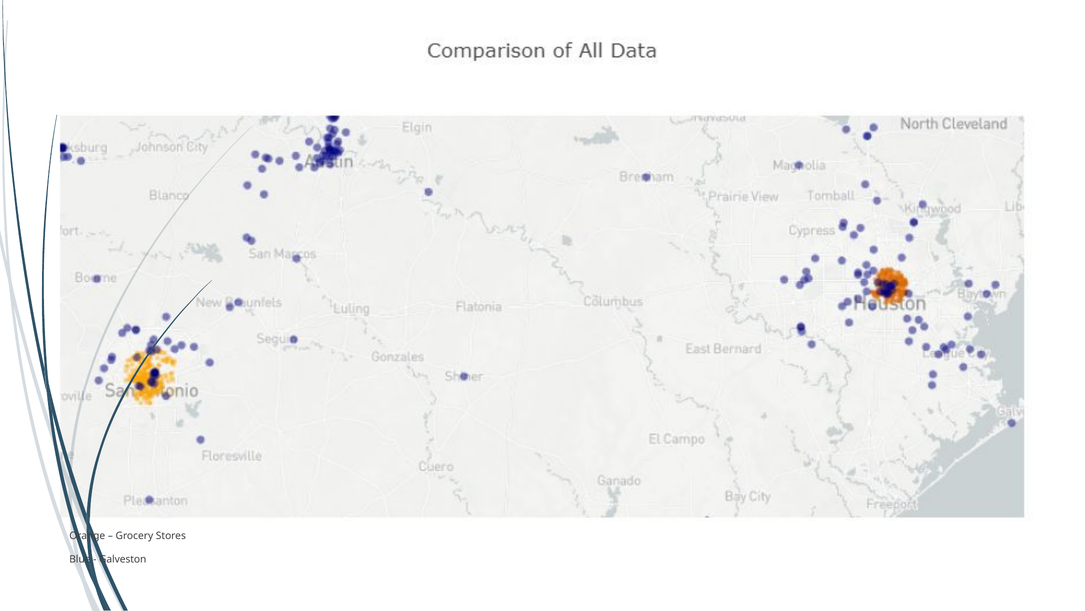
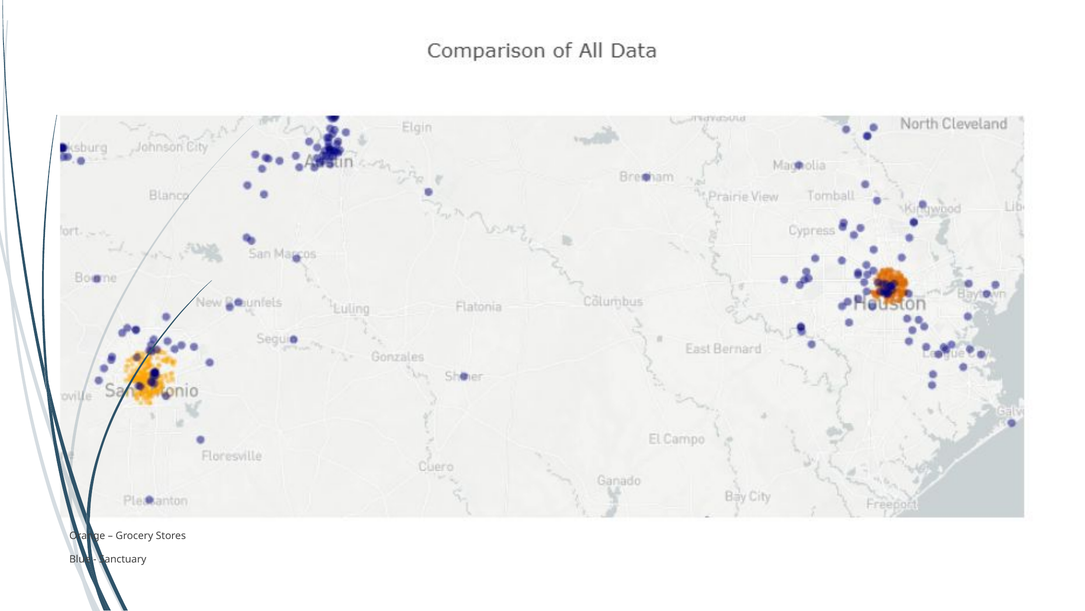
Galveston: Galveston -> Sanctuary (123, 559)
